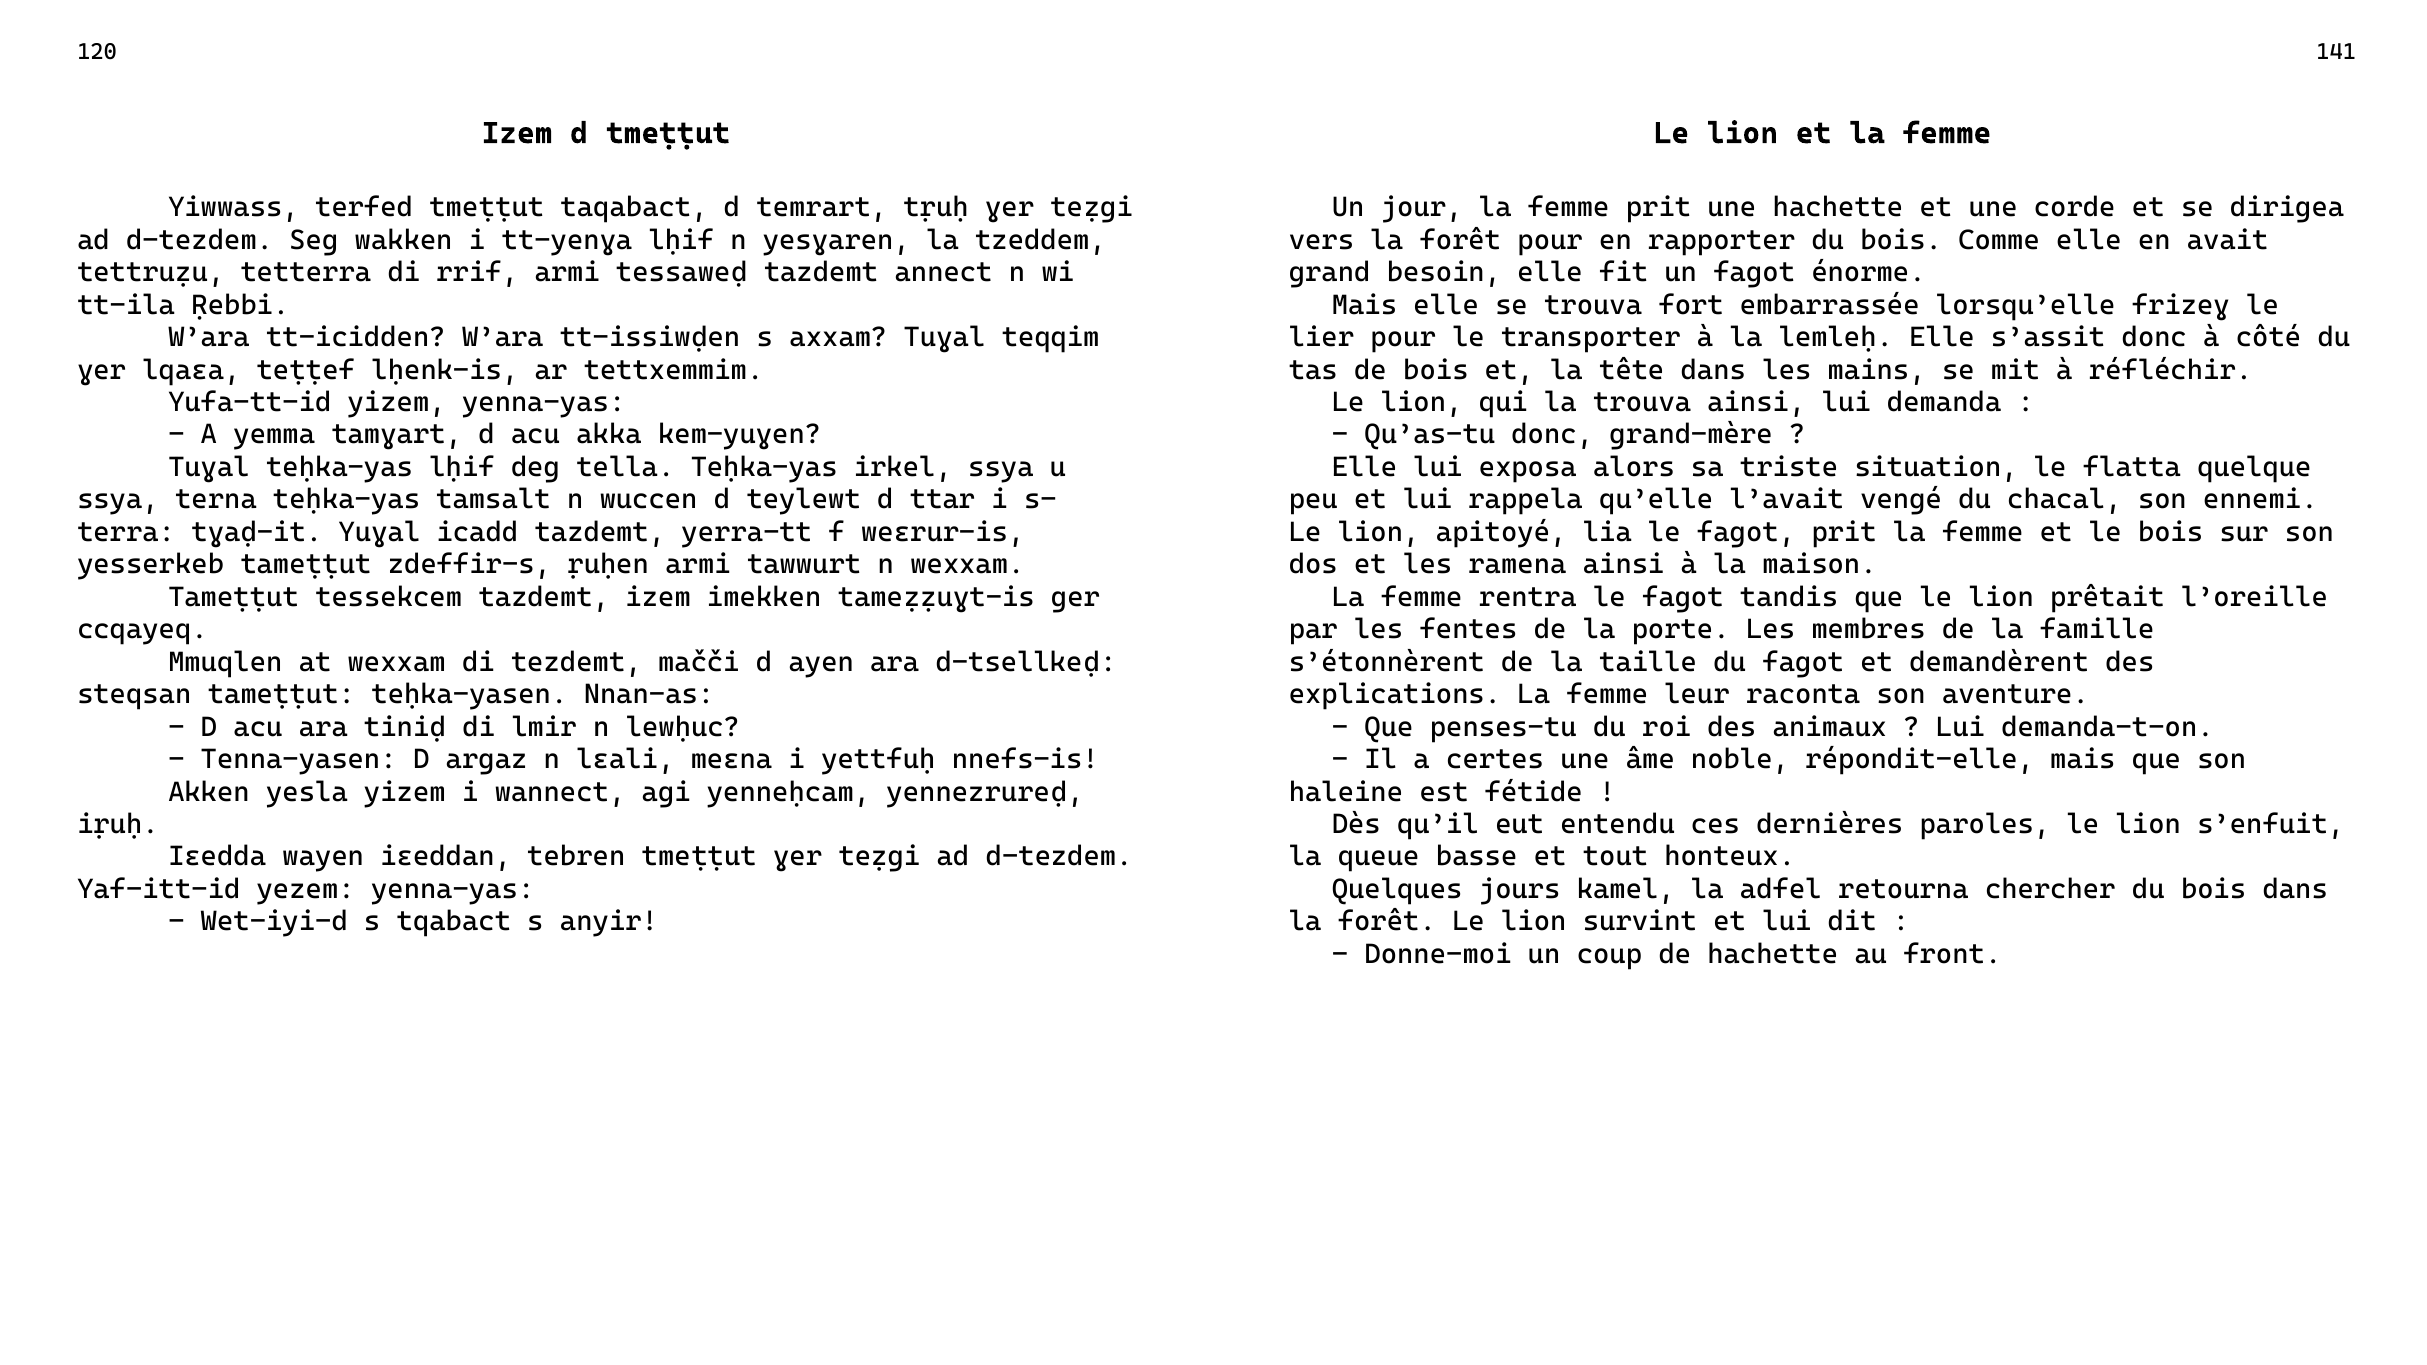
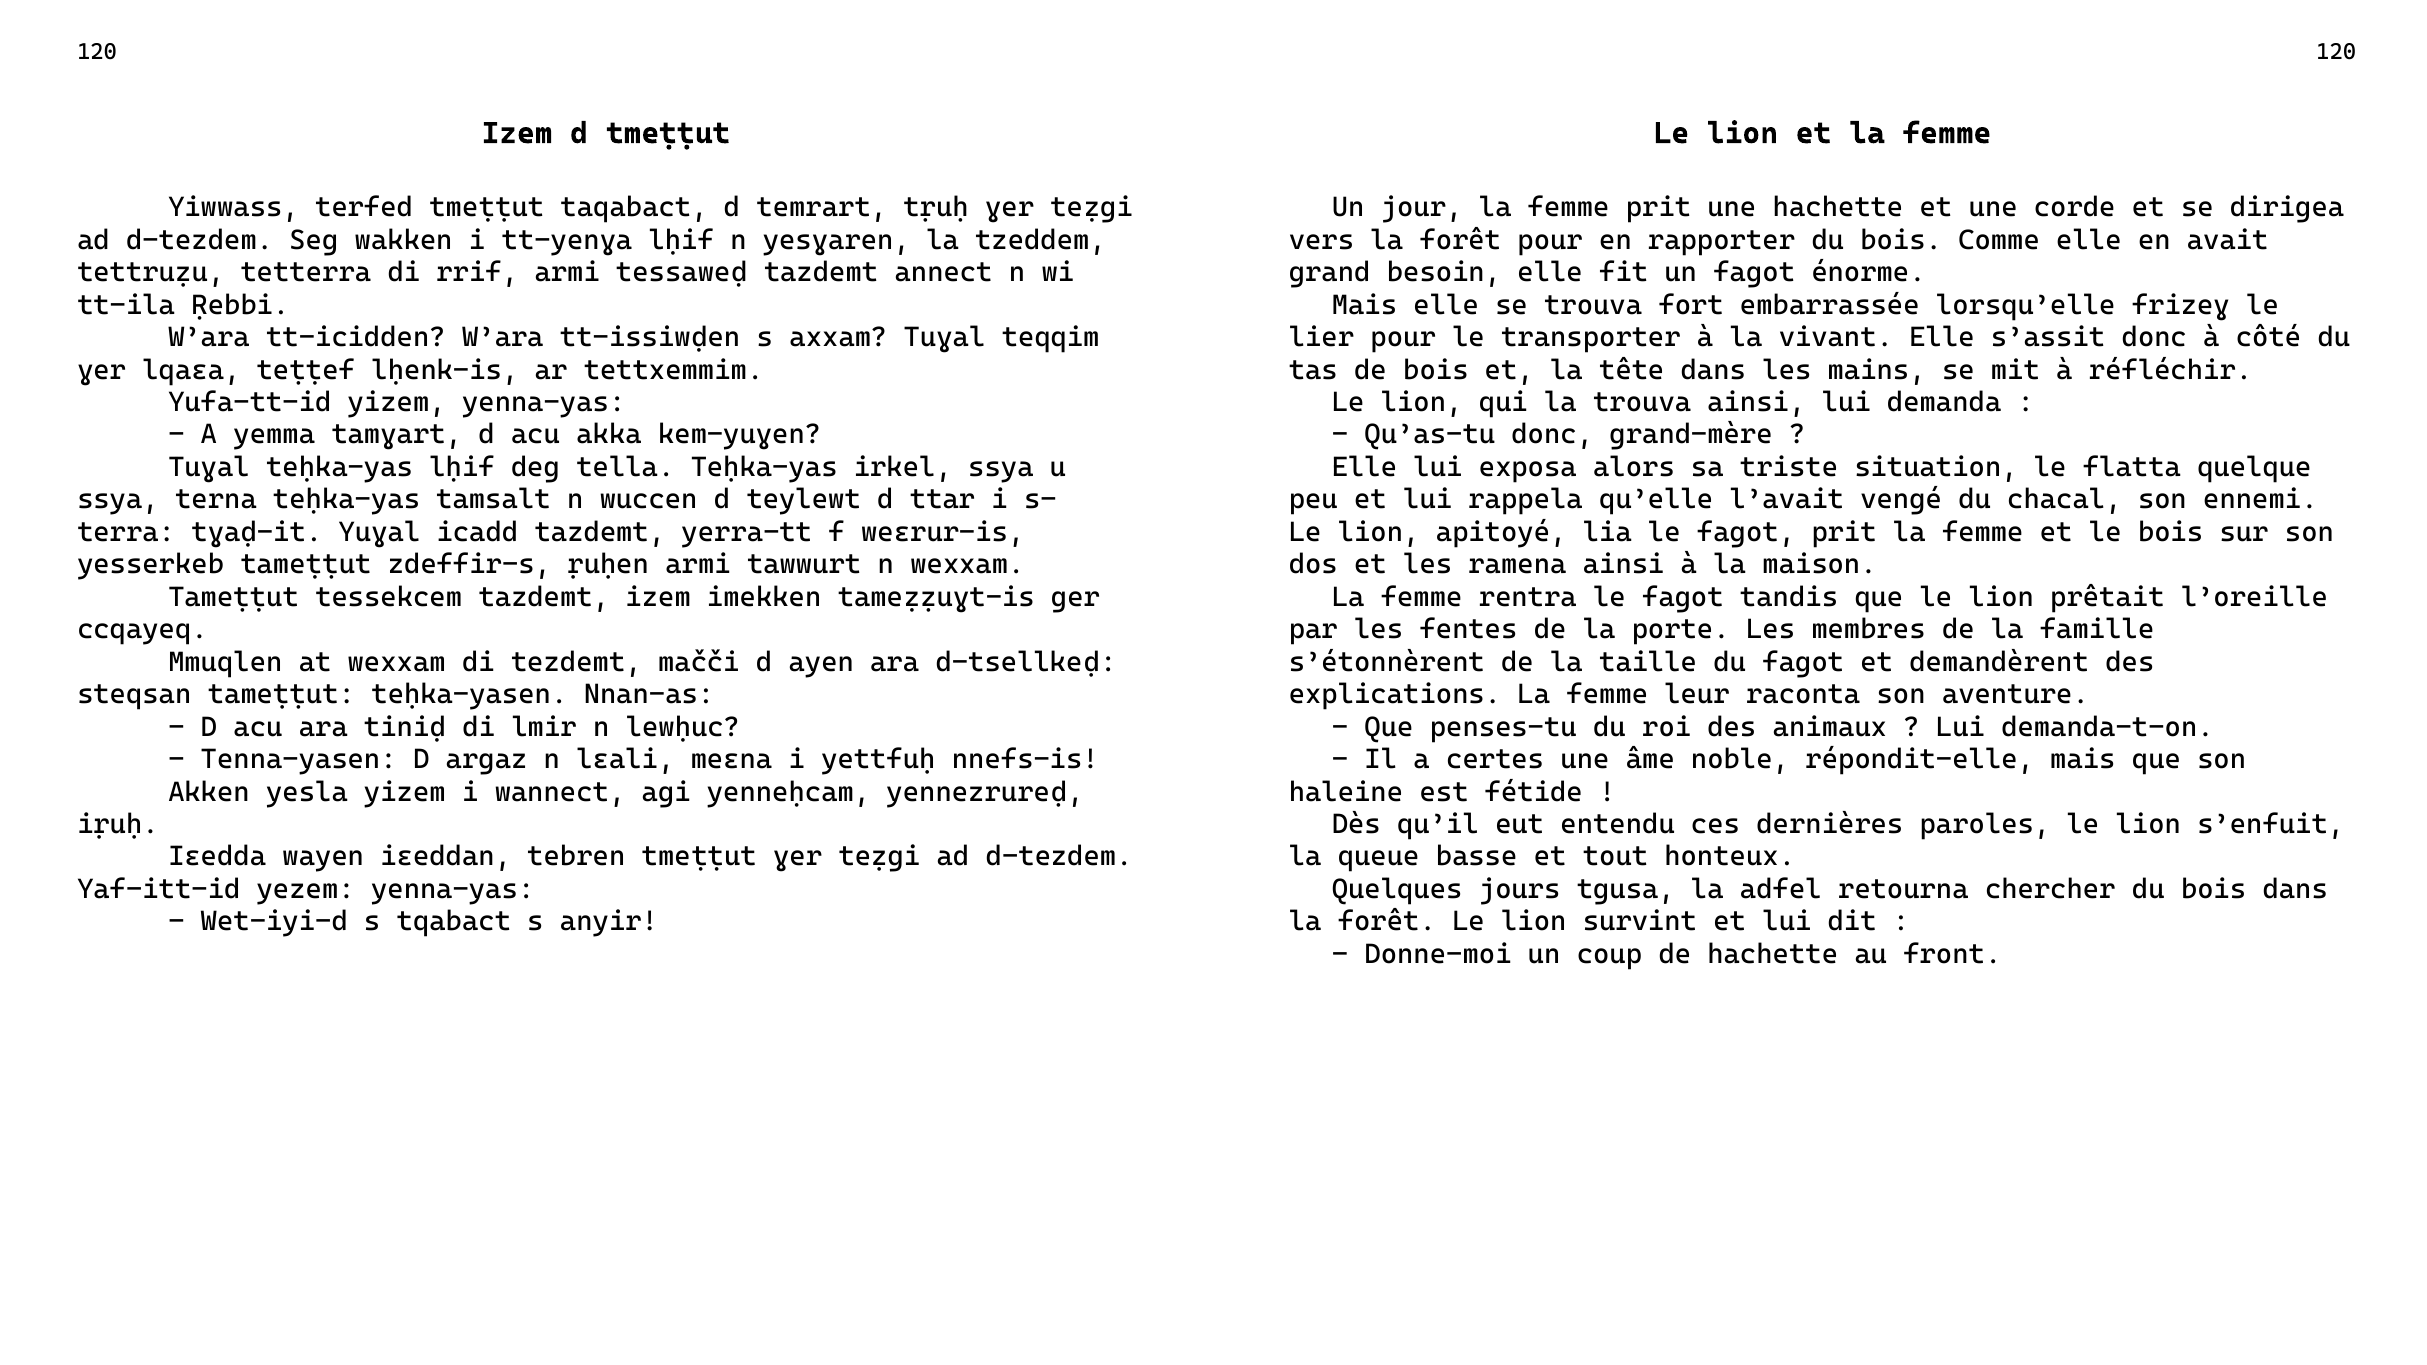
120 141: 141 -> 120 (2336, 52)
lemleḥ: lemleḥ -> vivant (1836, 337)
kamel: kamel -> tgusa (1626, 889)
